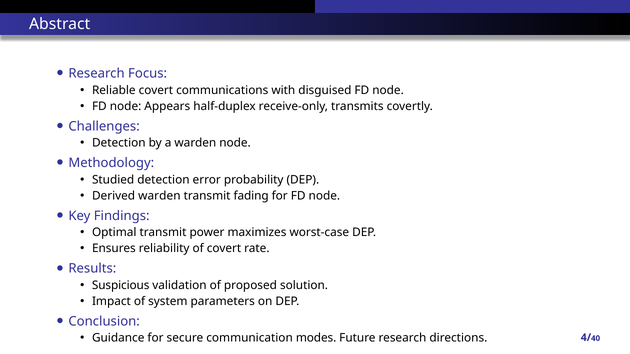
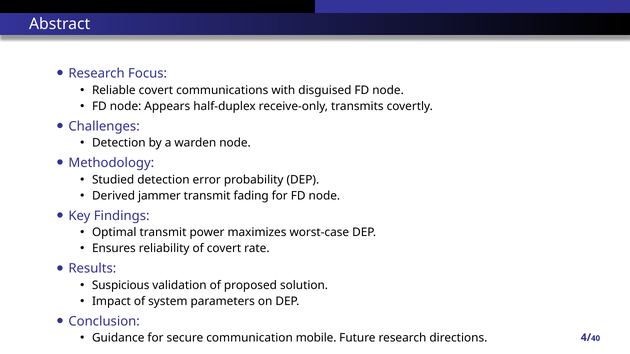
Derived warden: warden -> jammer (159, 196)
modes: modes -> mobile (316, 338)
